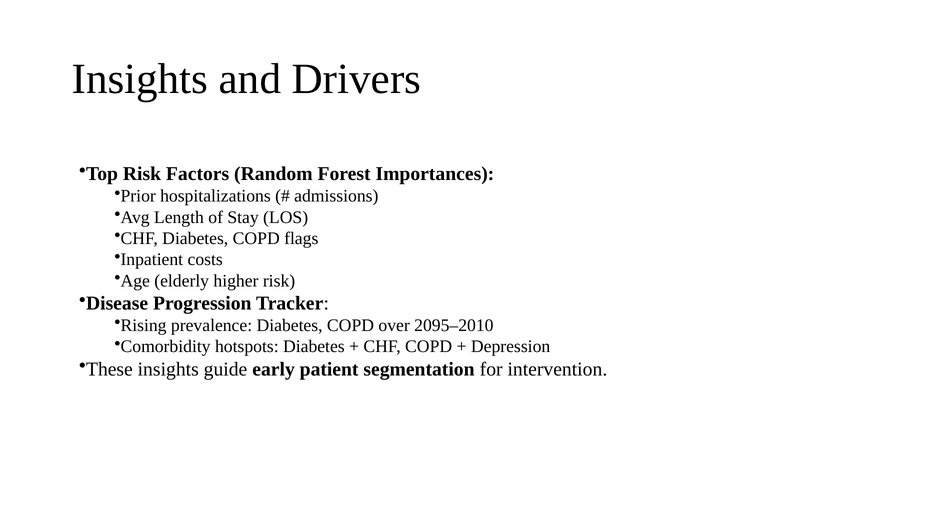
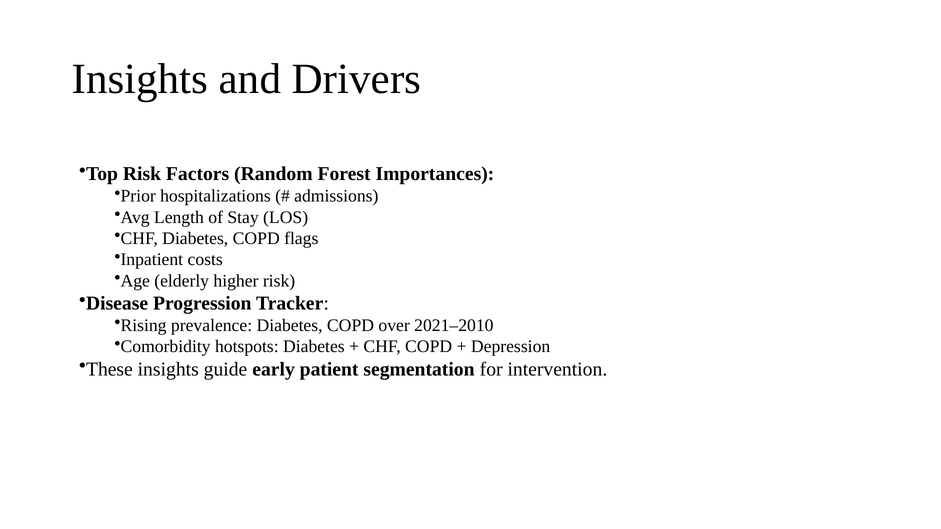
2095–2010: 2095–2010 -> 2021–2010 (454, 326)
